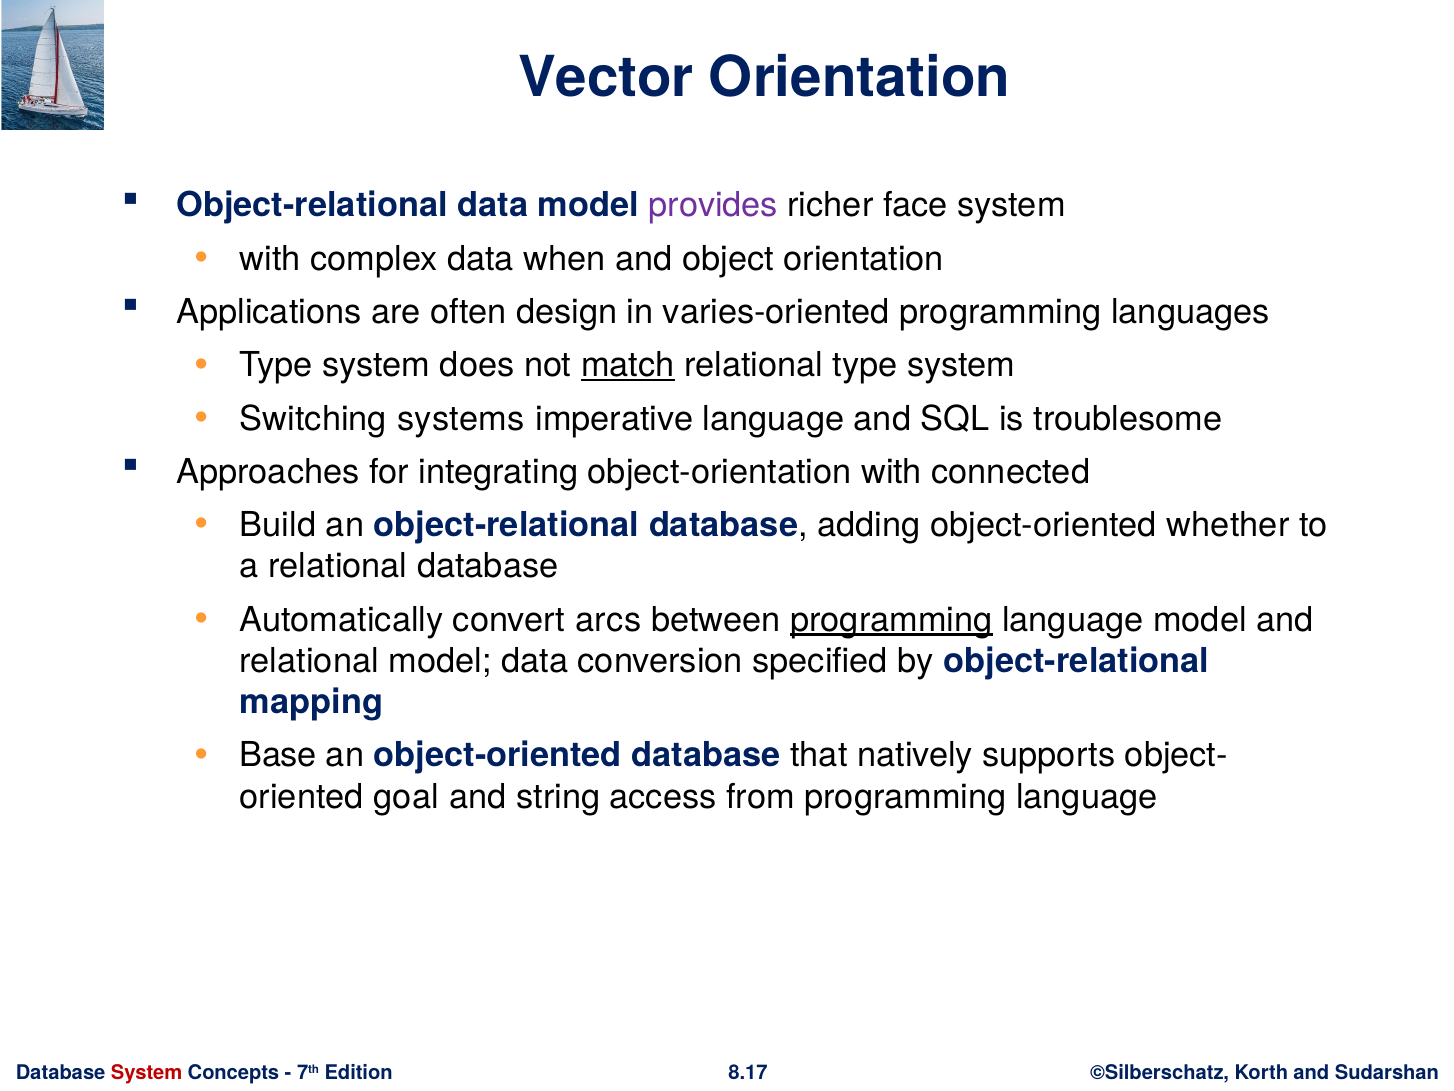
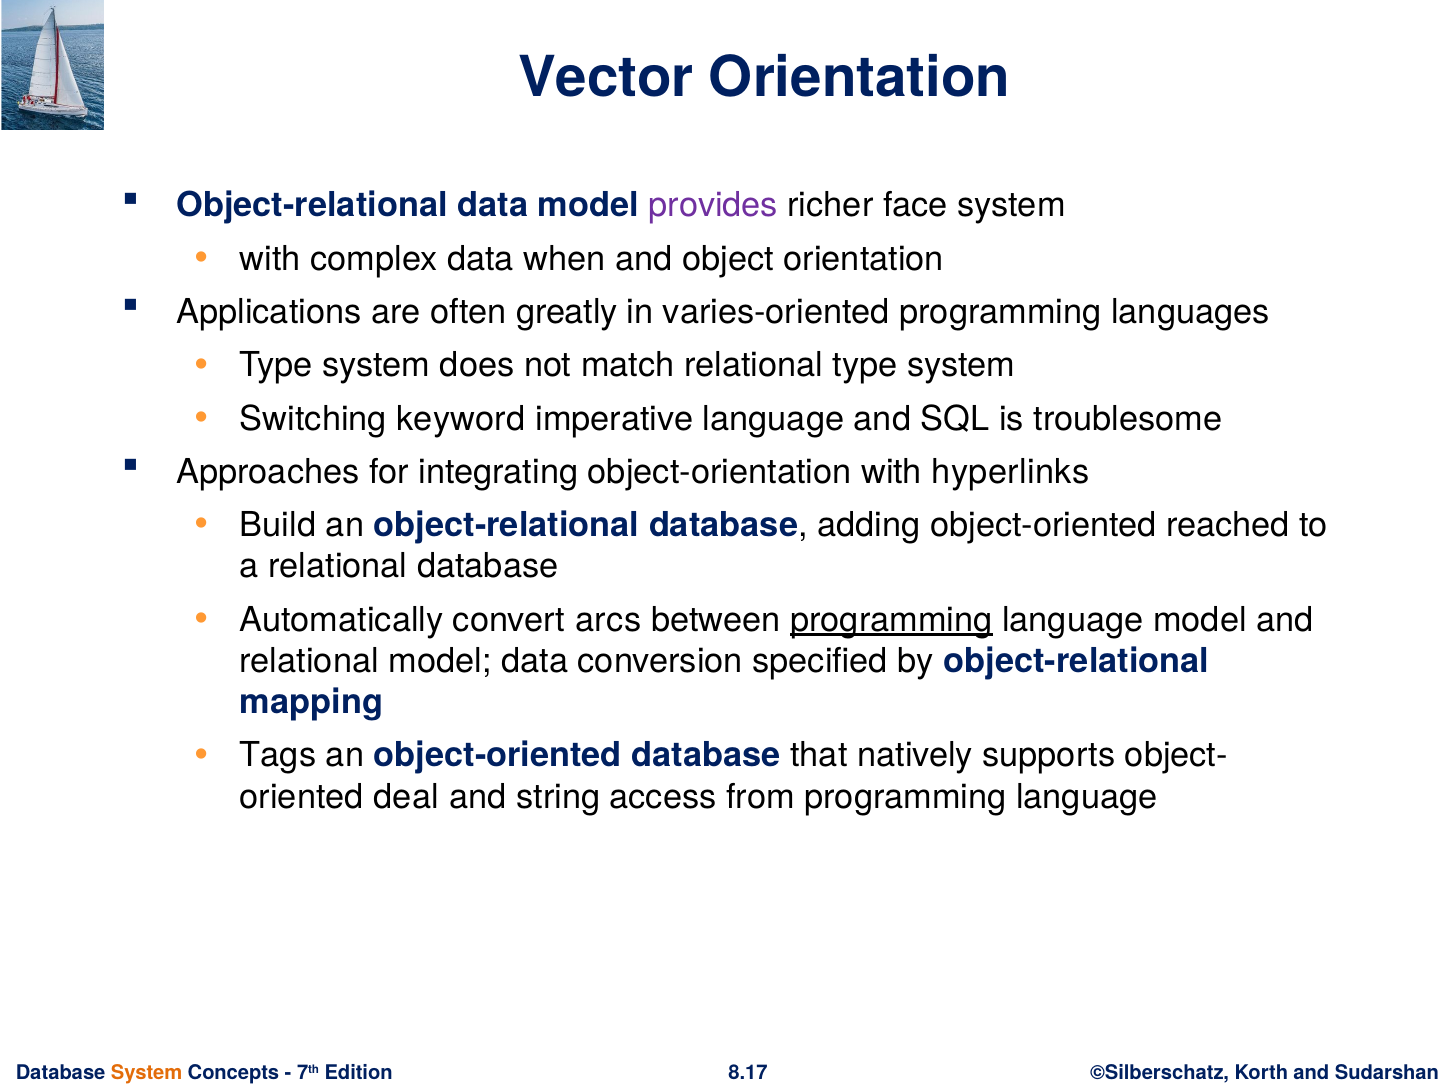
design: design -> greatly (567, 312)
match underline: present -> none (628, 365)
systems: systems -> keyword (461, 419)
connected: connected -> hyperlinks (1011, 472)
whether: whether -> reached (1228, 525)
Base: Base -> Tags (278, 755)
goal: goal -> deal (406, 796)
System colour: red -> orange (147, 1072)
